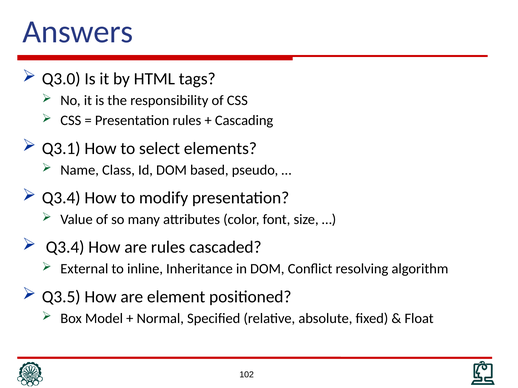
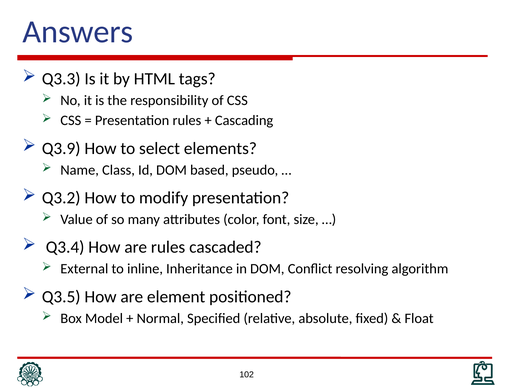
Q3.0: Q3.0 -> Q3.3 (61, 79)
Q3.1: Q3.1 -> Q3.9 (61, 149)
Q3.4: Q3.4 -> Q3.2 (61, 198)
